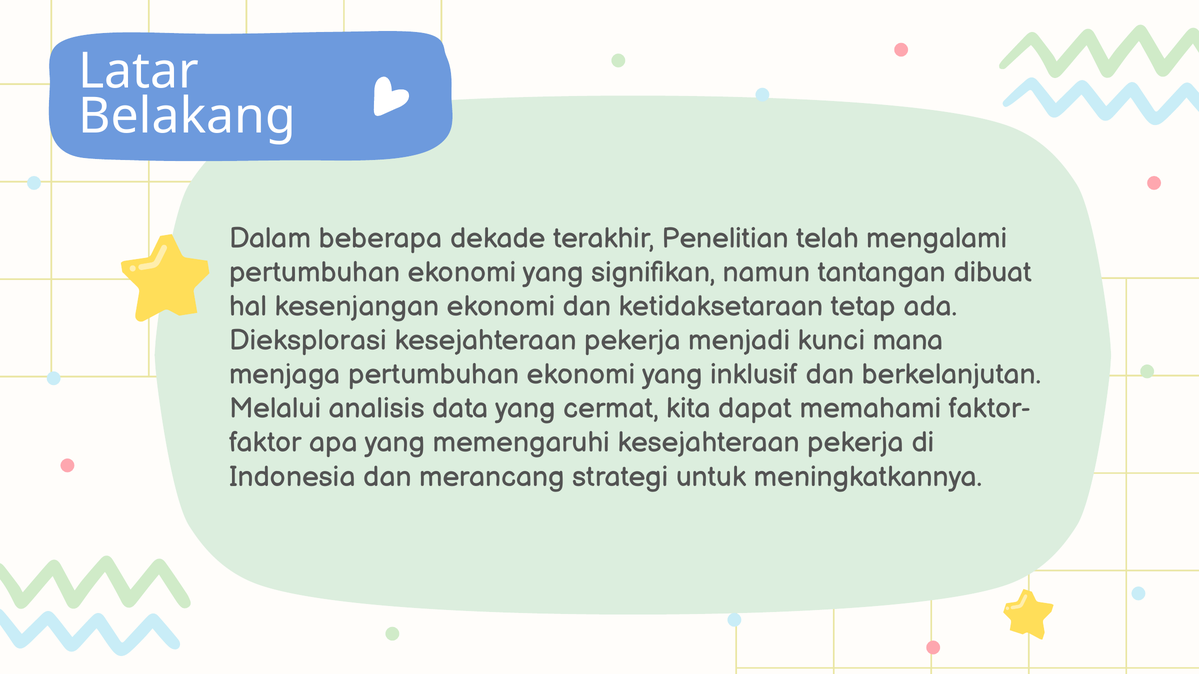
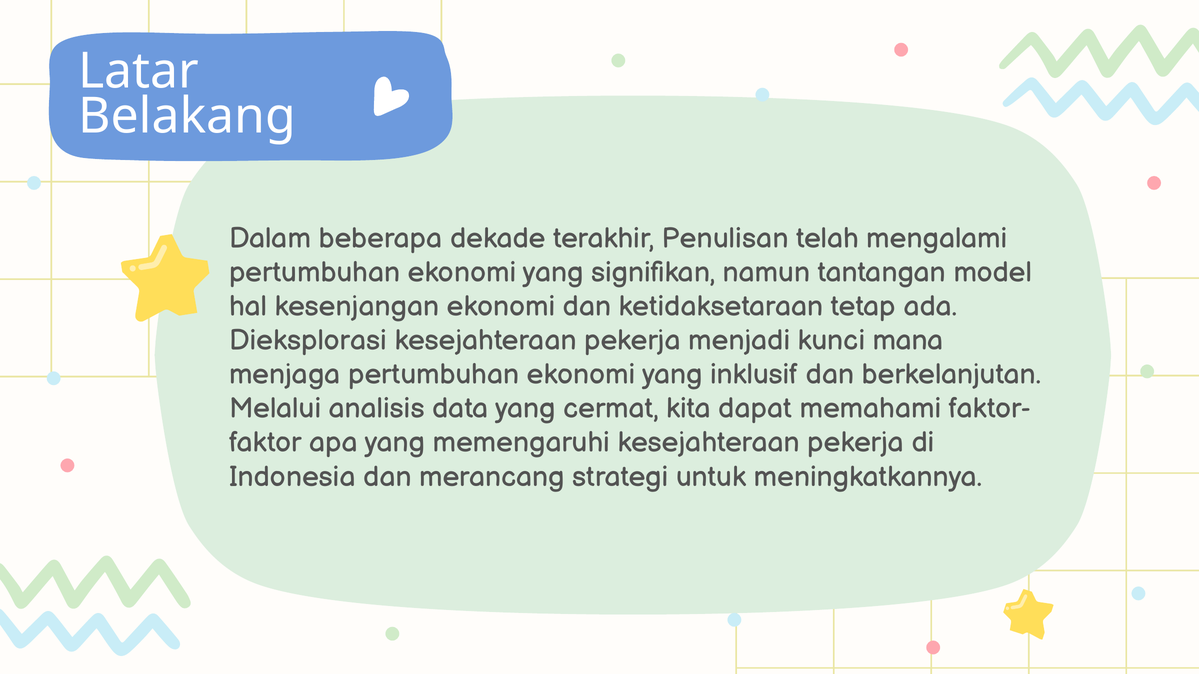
Penelitian: Penelitian -> Penulisan (725, 239)
dibuat: dibuat -> model (993, 273)
